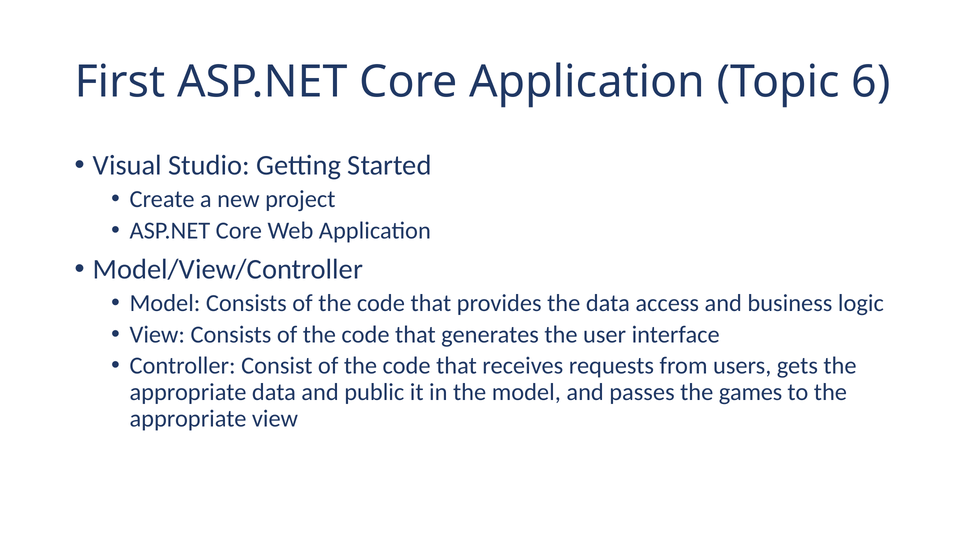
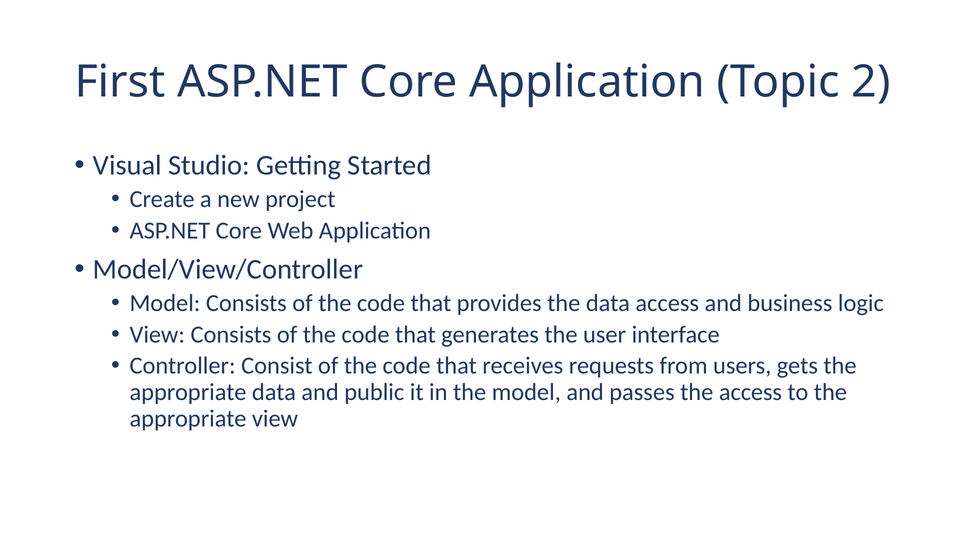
6: 6 -> 2 (871, 82)
the games: games -> access (750, 392)
